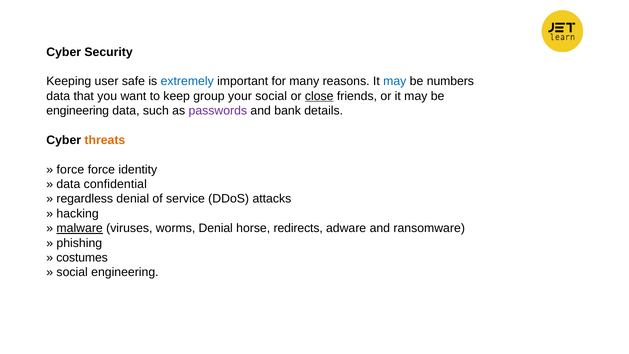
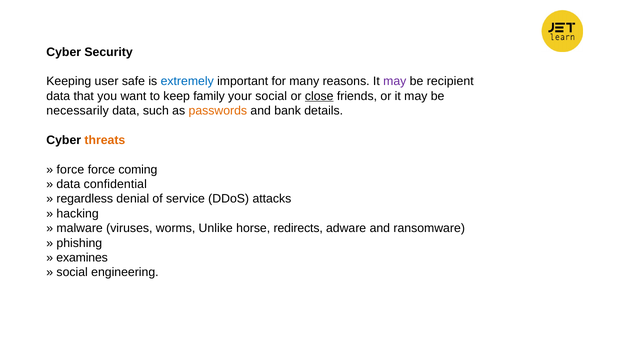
may colour: blue -> purple (395, 81)
numbers: numbers -> recipient (450, 81)
group: group -> family (209, 96)
engineering: engineering -> necessarily (78, 111)
passwords colour: purple -> orange (218, 111)
identity: identity -> coming (138, 169)
malware underline: present -> none (80, 228)
worms Denial: Denial -> Unlike (216, 228)
costumes: costumes -> examines (82, 258)
